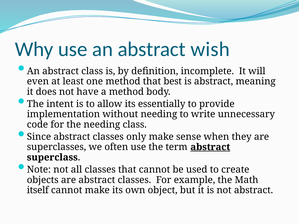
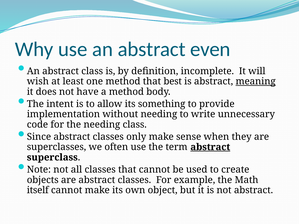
wish: wish -> even (210, 49)
even: even -> wish (38, 81)
meaning underline: none -> present (256, 81)
essentially: essentially -> something (162, 104)
